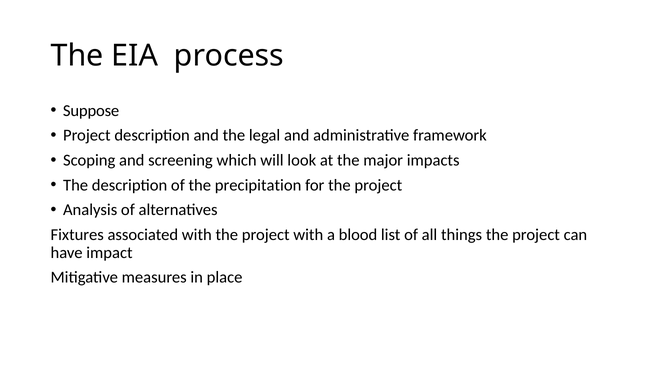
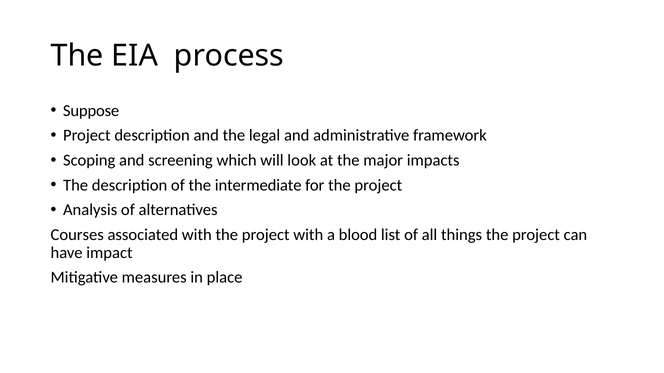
precipitation: precipitation -> intermediate (258, 185)
Fixtures: Fixtures -> Courses (77, 235)
